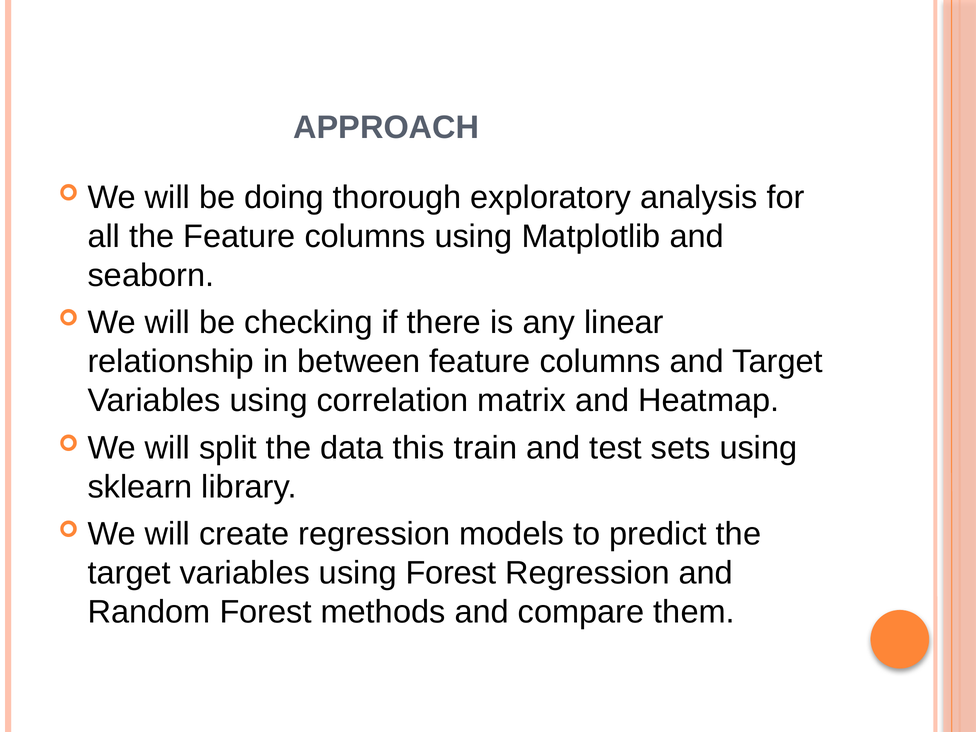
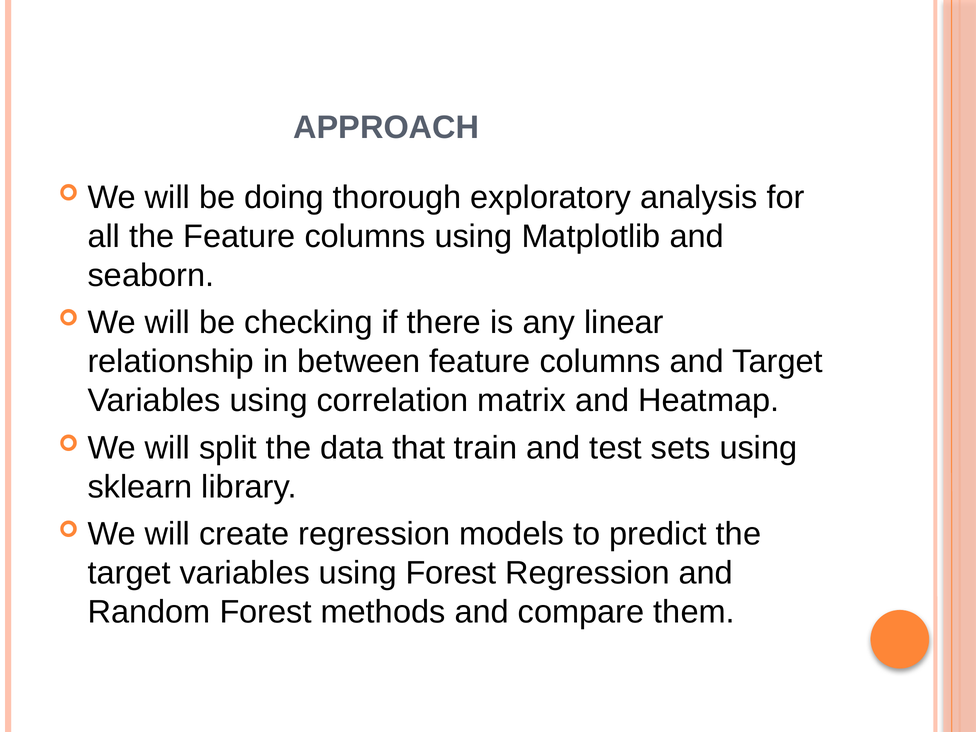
this: this -> that (419, 448)
